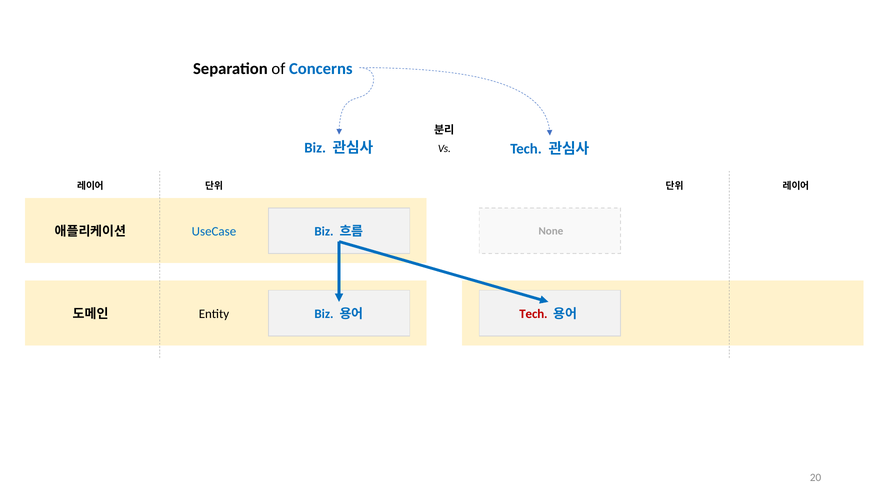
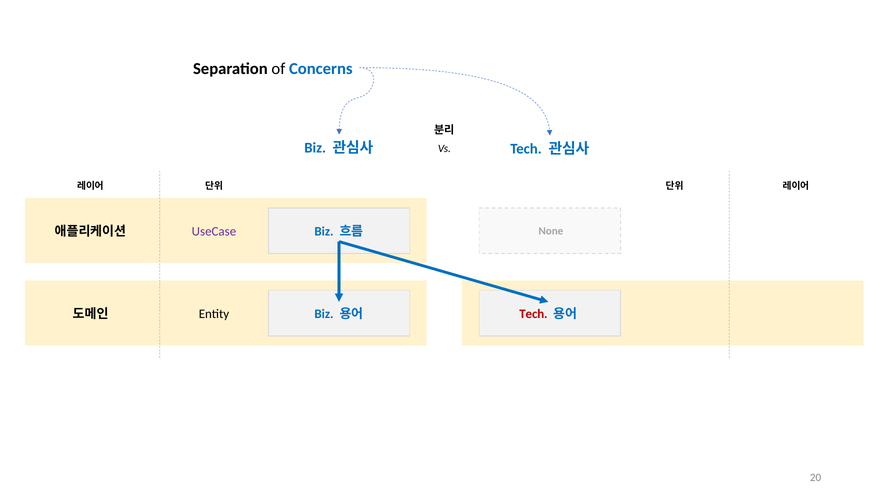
UseCase colour: blue -> purple (214, 231)
